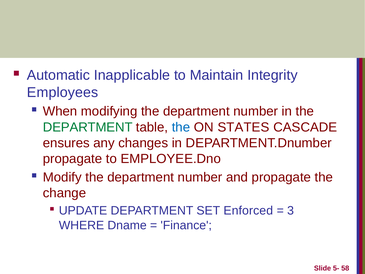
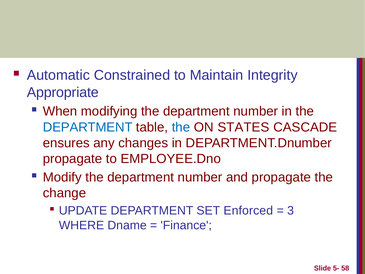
Inapplicable: Inapplicable -> Constrained (132, 75)
Employees: Employees -> Appropriate (63, 92)
DEPARTMENT colour: green -> blue (88, 127)
